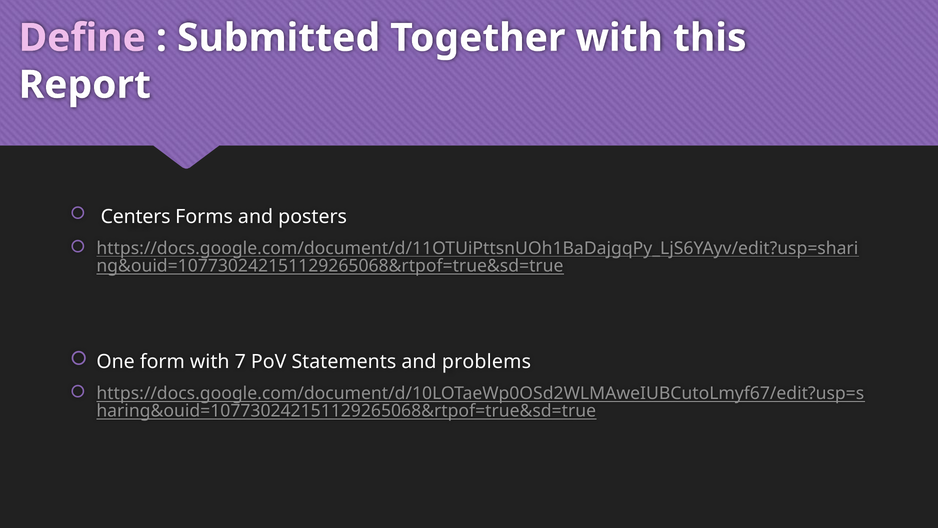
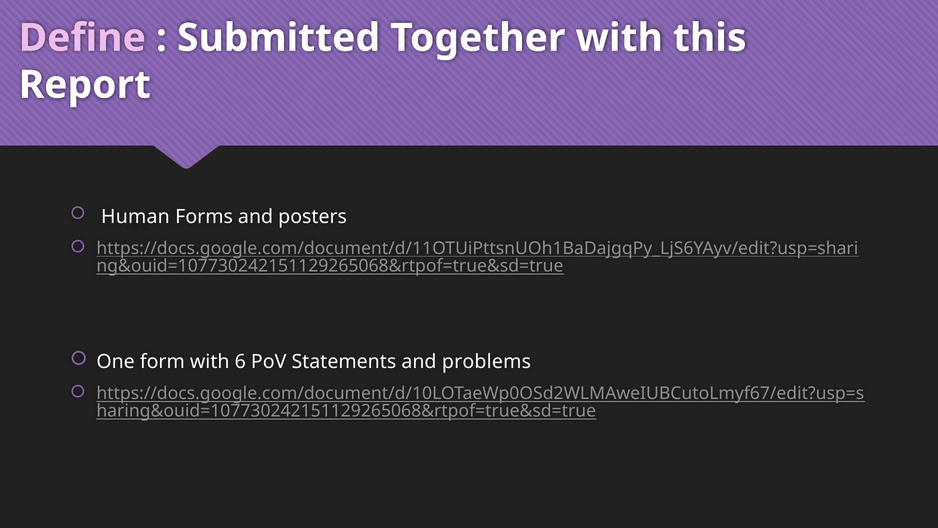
Centers: Centers -> Human (135, 217)
7: 7 -> 6 (240, 362)
